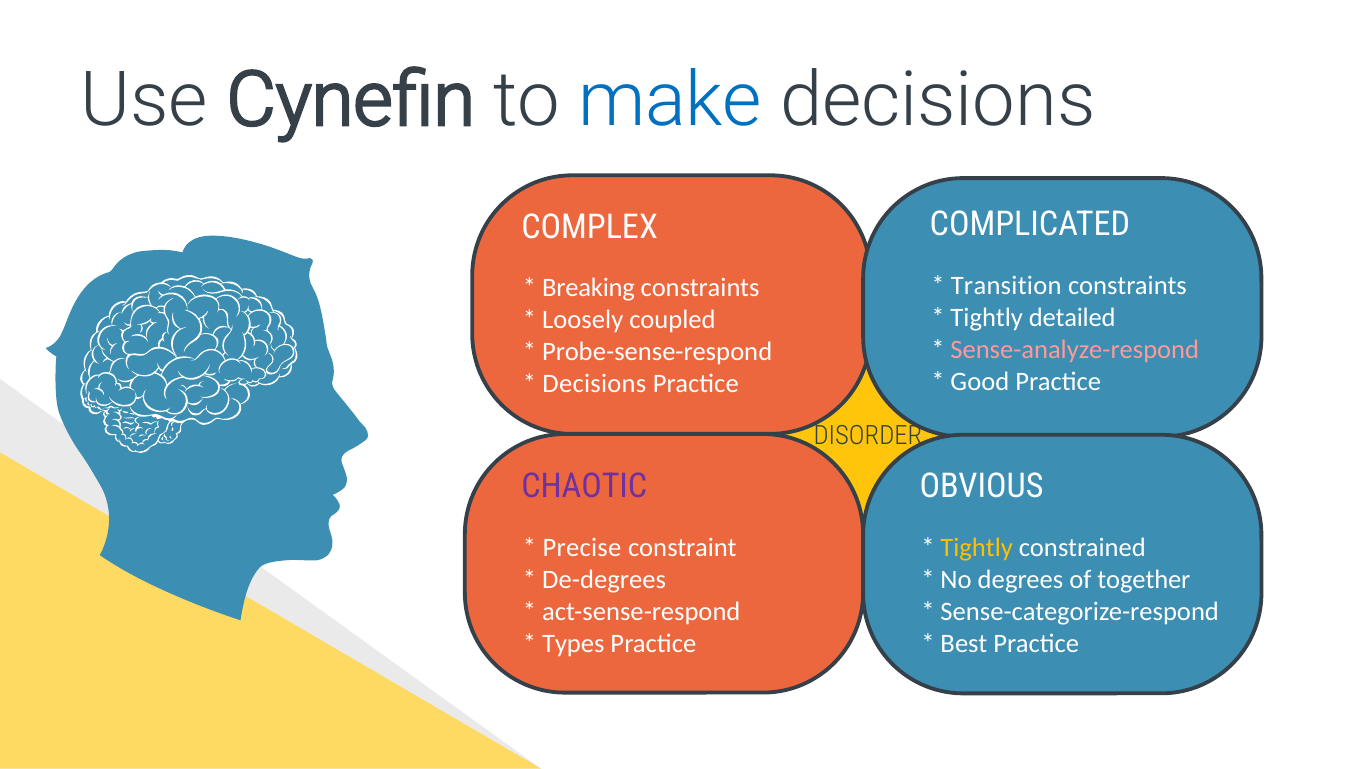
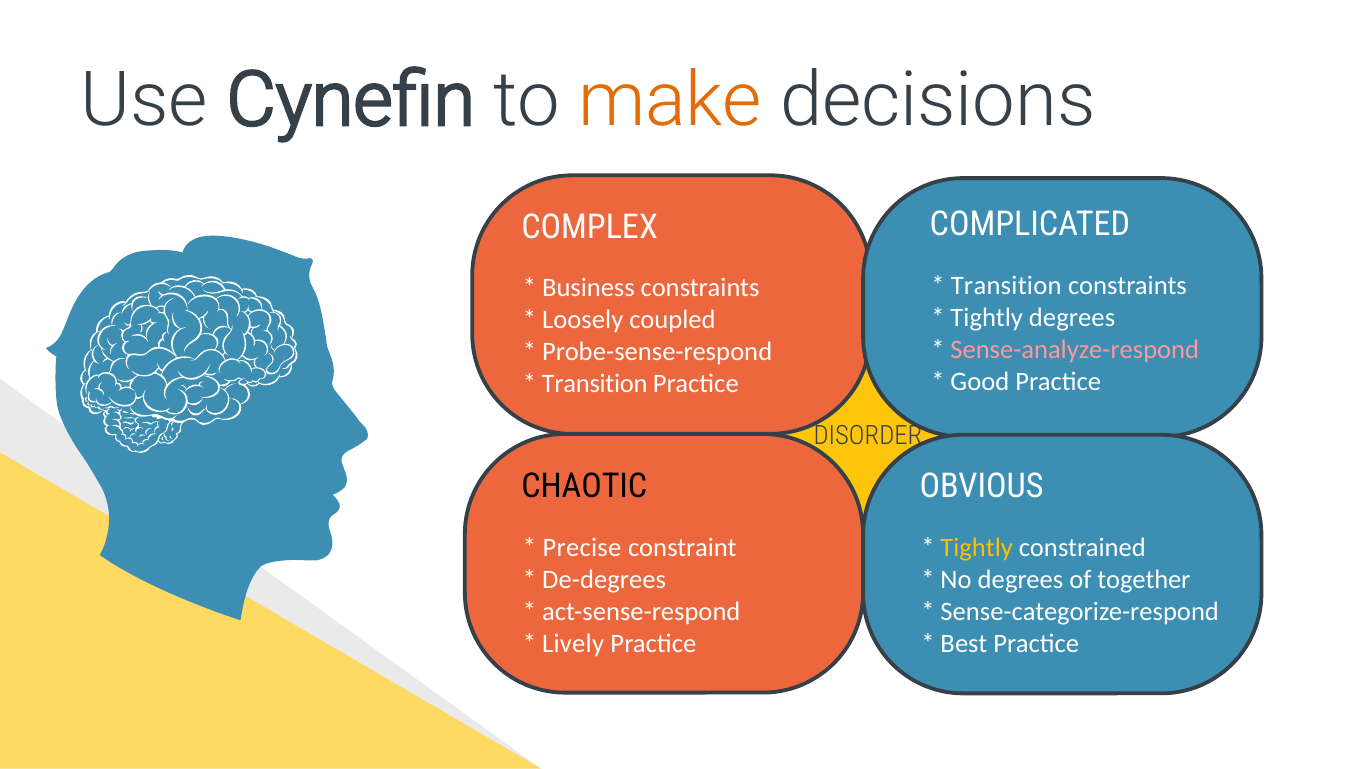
make colour: blue -> orange (670, 100)
Breaking: Breaking -> Business (588, 288)
Tightly detailed: detailed -> degrees (1072, 318)
Decisions: Decisions -> Transition (595, 384)
CHAOTIC colour: purple -> black (584, 487)
Types: Types -> Lively (573, 643)
